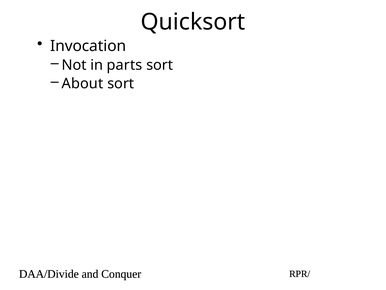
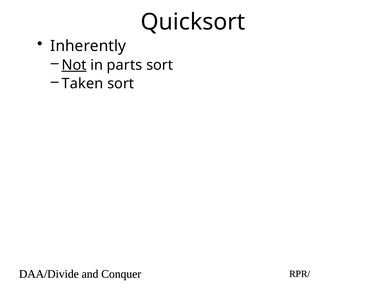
Invocation: Invocation -> Inherently (88, 46)
Not underline: none -> present (74, 65)
About: About -> Taken (82, 83)
